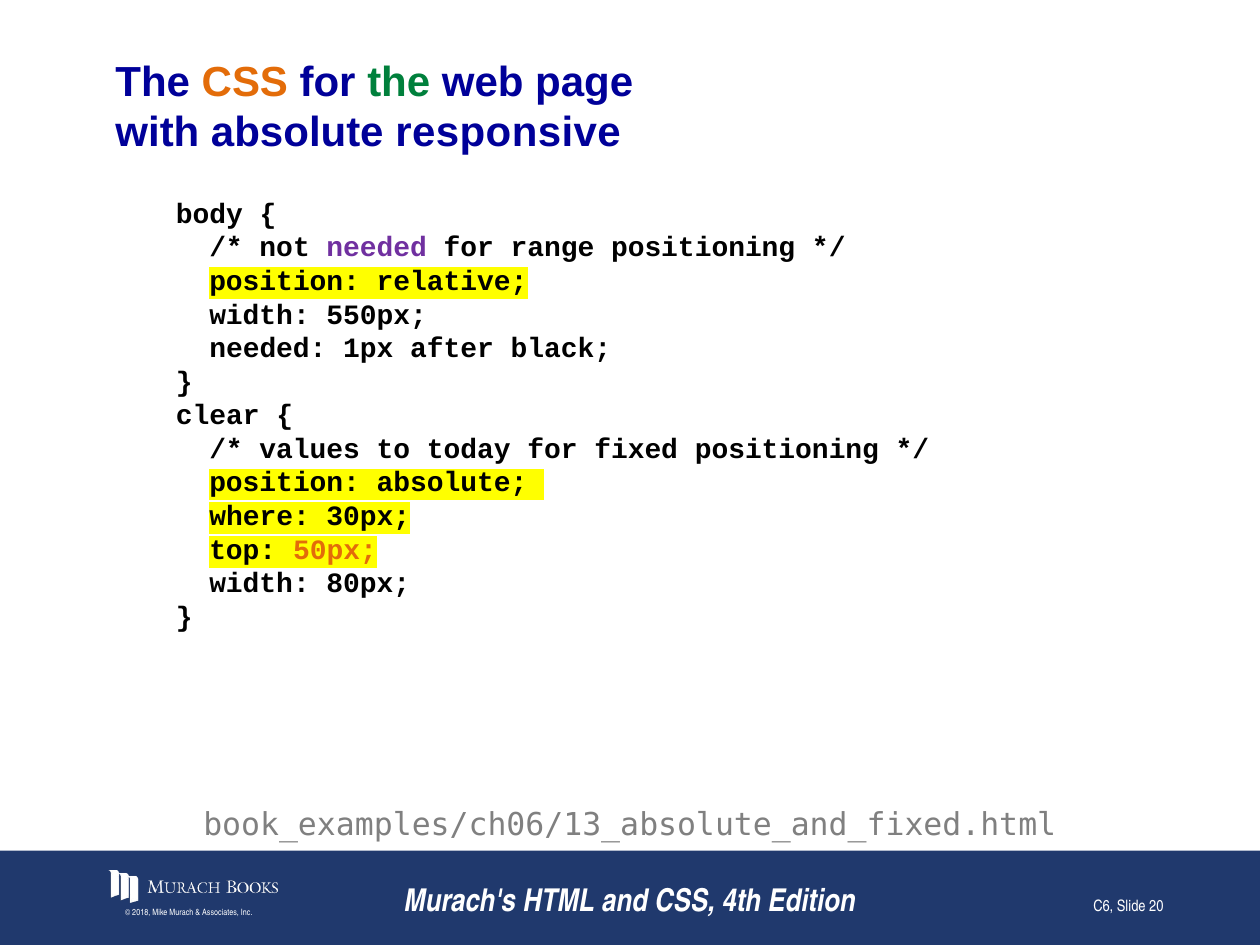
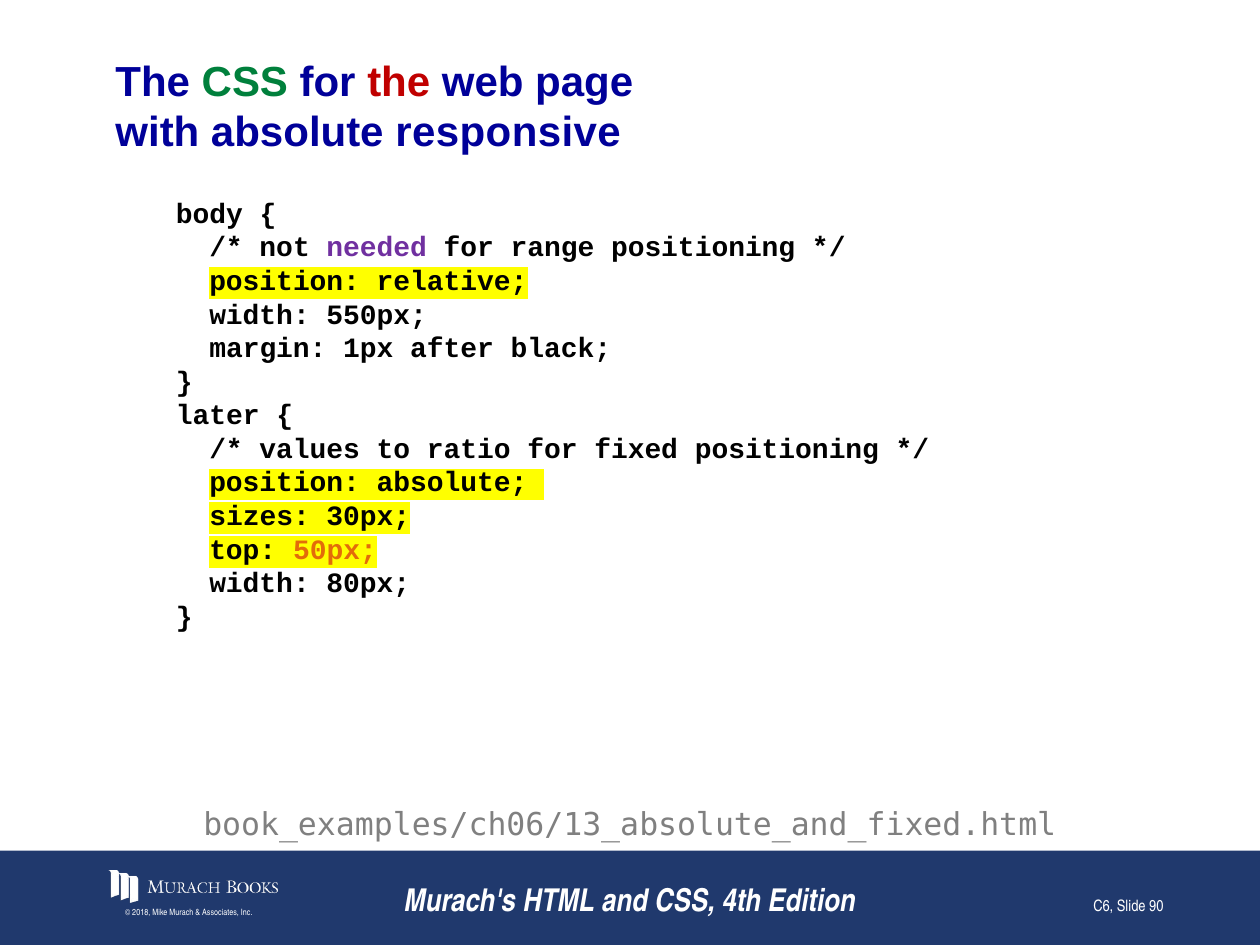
CSS colour: orange -> green (245, 83)
the colour: green -> red (399, 83)
needed: needed -> margin (268, 348)
clear: clear -> later (218, 416)
today: today -> ratio (469, 449)
where: where -> sizes (260, 516)
20: 20 -> 90 (1156, 907)
